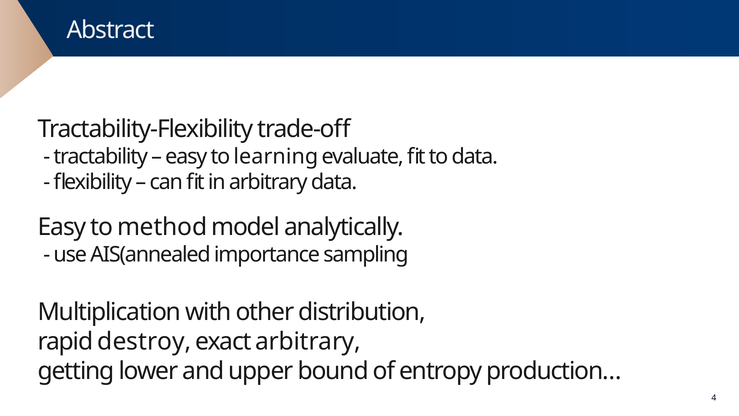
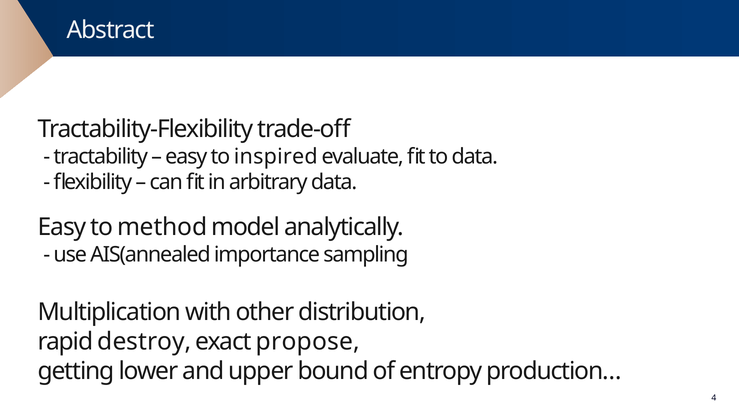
learning: learning -> inspired (276, 156)
exact arbitrary: arbitrary -> propose (308, 341)
